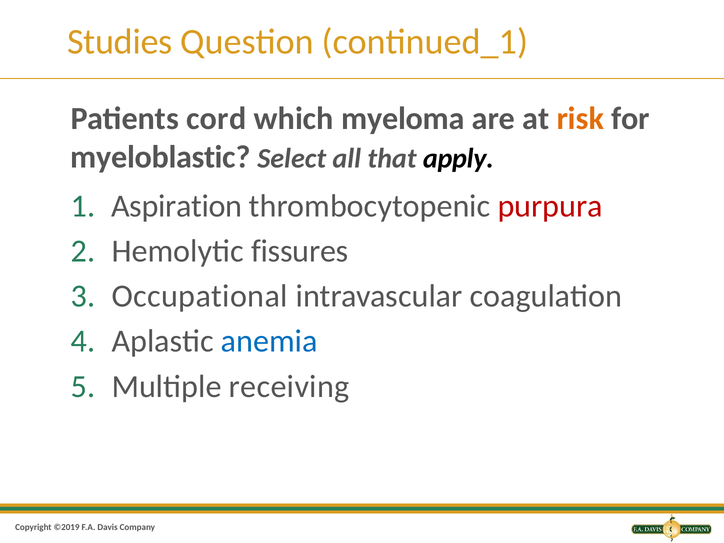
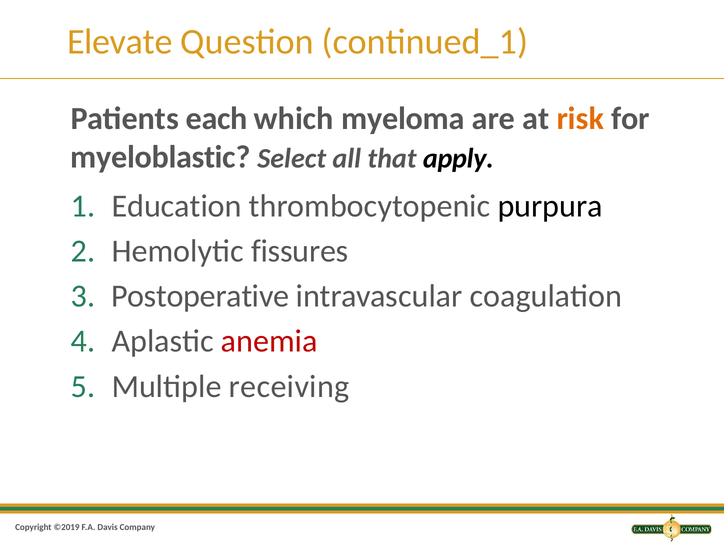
Studies: Studies -> Elevate (120, 42)
cord: cord -> each (217, 119)
Aspiration: Aspiration -> Education (177, 206)
purpura colour: red -> black (550, 206)
Occupational: Occupational -> Postoperative (200, 296)
anemia colour: blue -> red (269, 341)
